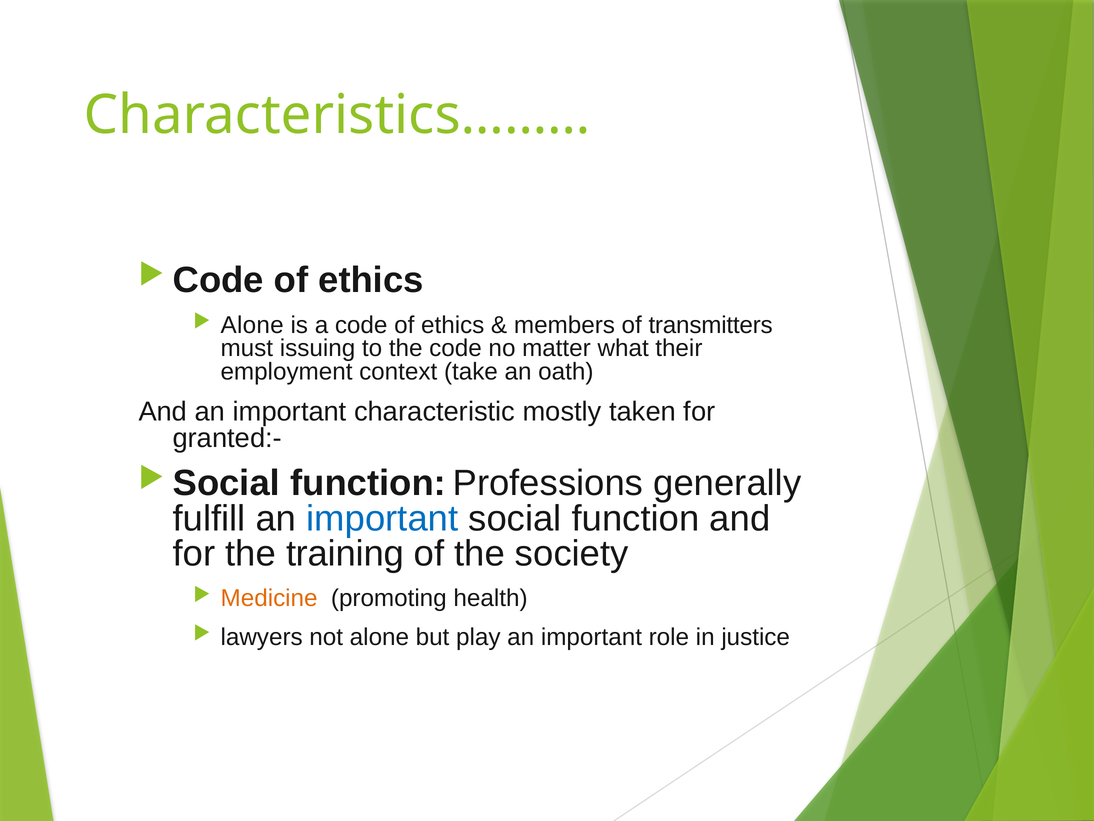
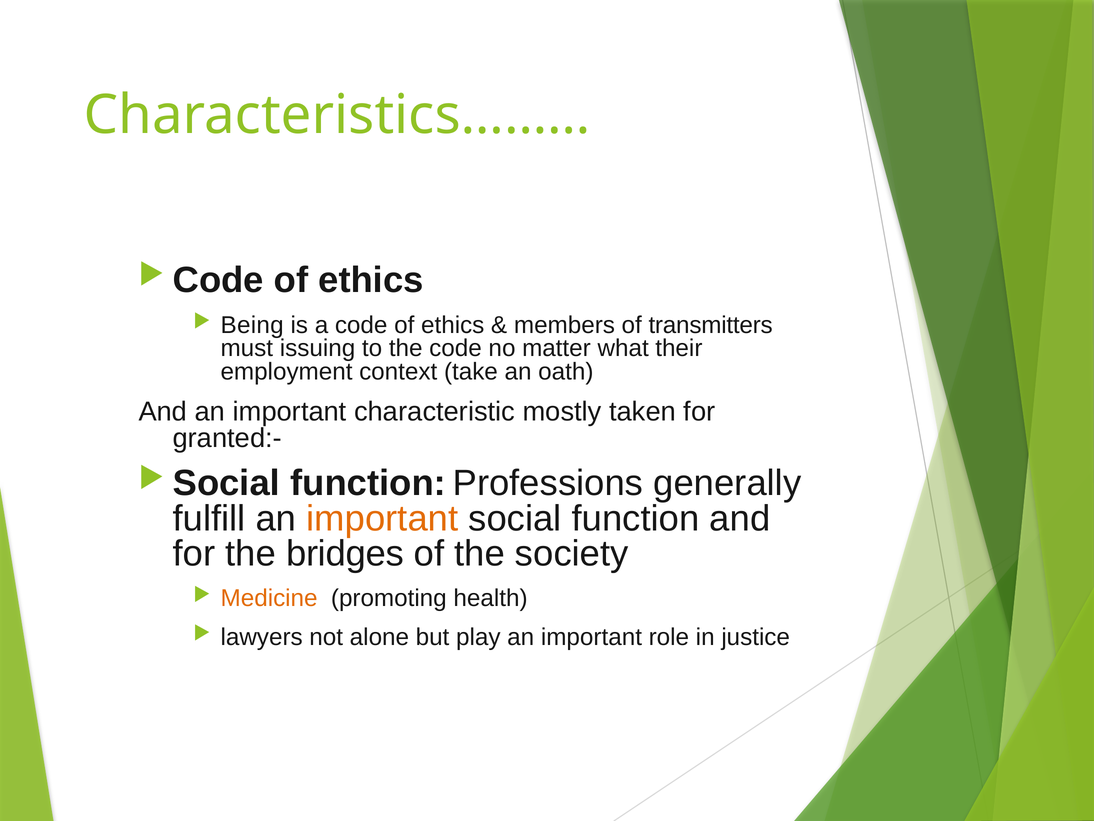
Alone: Alone -> Being (252, 325)
important colour: blue -> orange (382, 518)
training: training -> bridges (345, 553)
